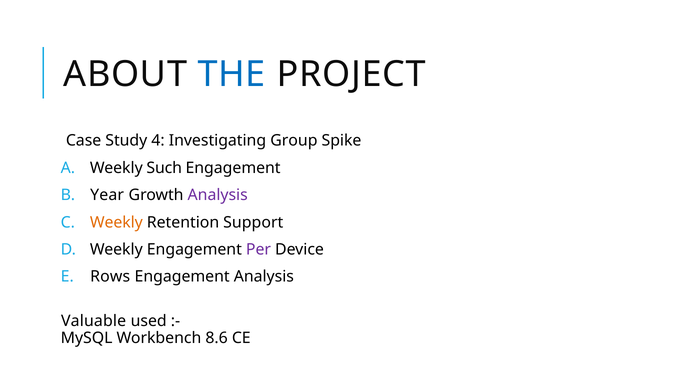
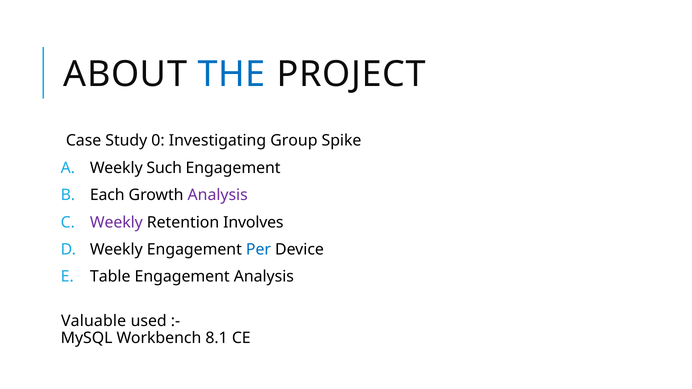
4: 4 -> 0 (158, 141)
Year: Year -> Each (107, 195)
Weekly colour: orange -> purple (116, 222)
Support: Support -> Involves (253, 222)
Per colour: purple -> blue (258, 250)
Rows: Rows -> Table (110, 277)
8.6: 8.6 -> 8.1 (217, 338)
